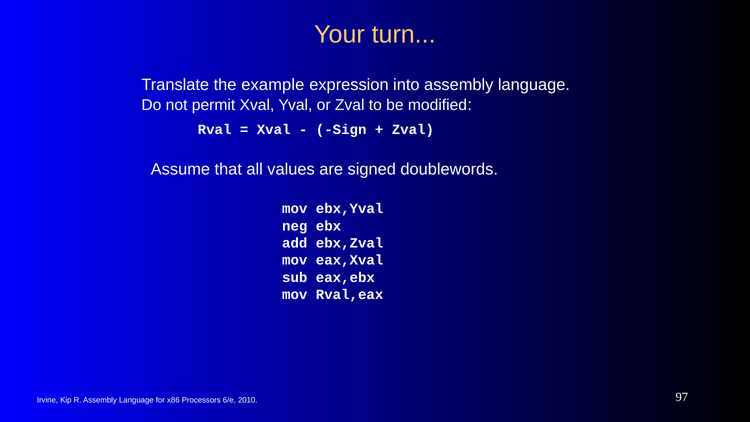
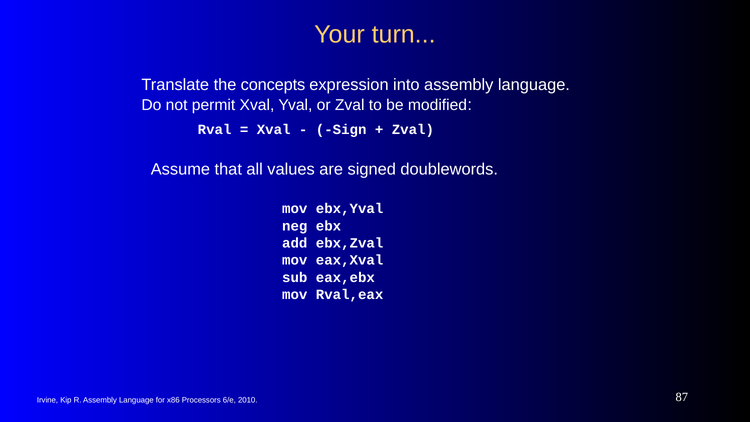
example: example -> concepts (273, 85)
97: 97 -> 87 (682, 397)
